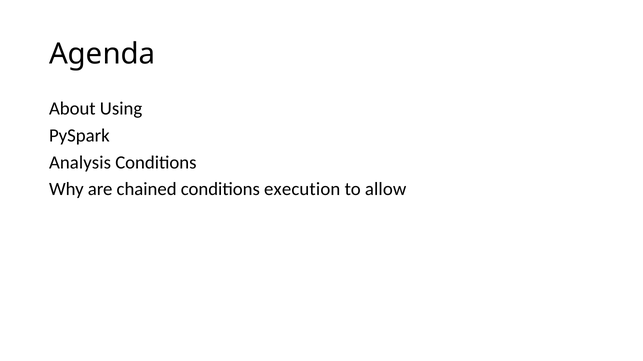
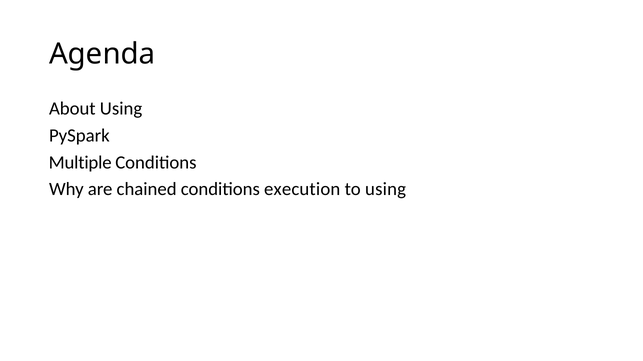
Analysis: Analysis -> Multiple (80, 163)
to allow: allow -> using (386, 190)
